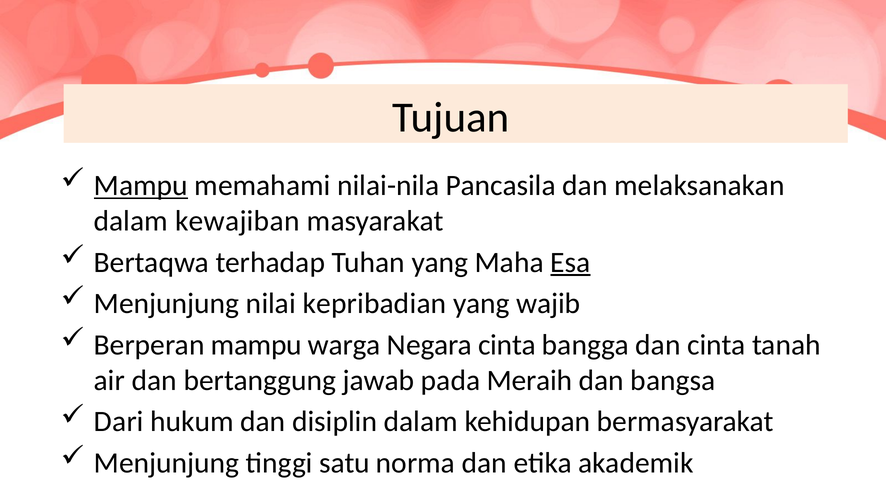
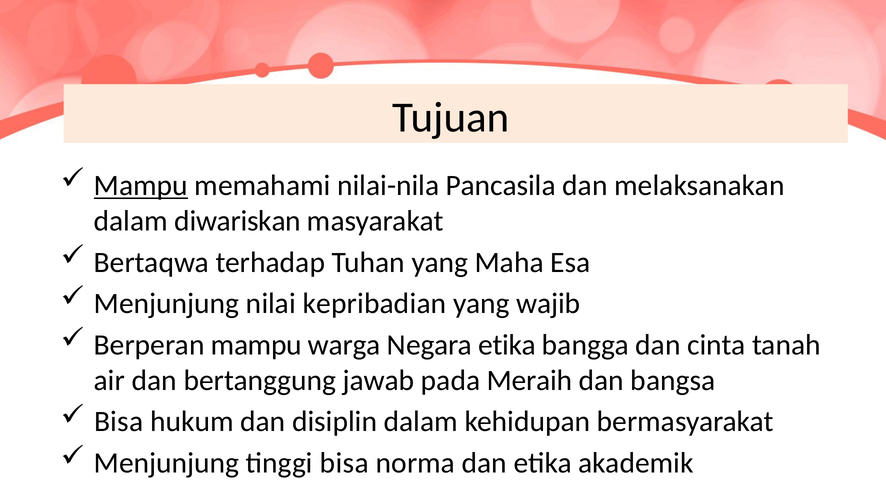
kewajiban: kewajiban -> diwariskan (238, 221)
Esa underline: present -> none (571, 262)
Negara cinta: cinta -> etika (507, 345)
Dari: Dari -> Bisa (119, 422)
tinggi satu: satu -> bisa (344, 463)
